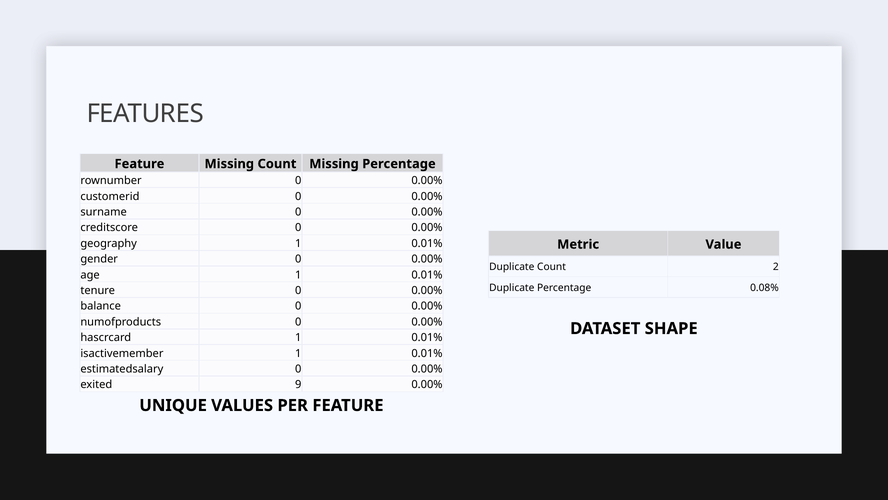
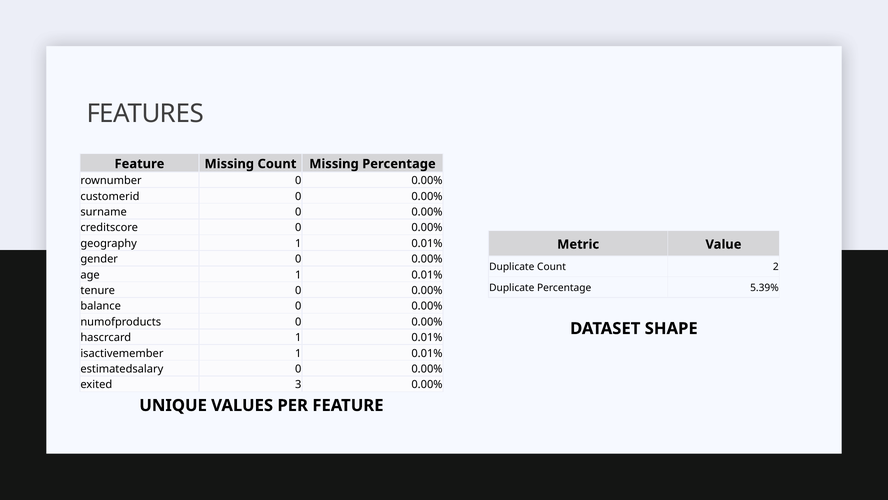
0.08%: 0.08% -> 5.39% (764, 288)
9: 9 -> 3 (298, 384)
